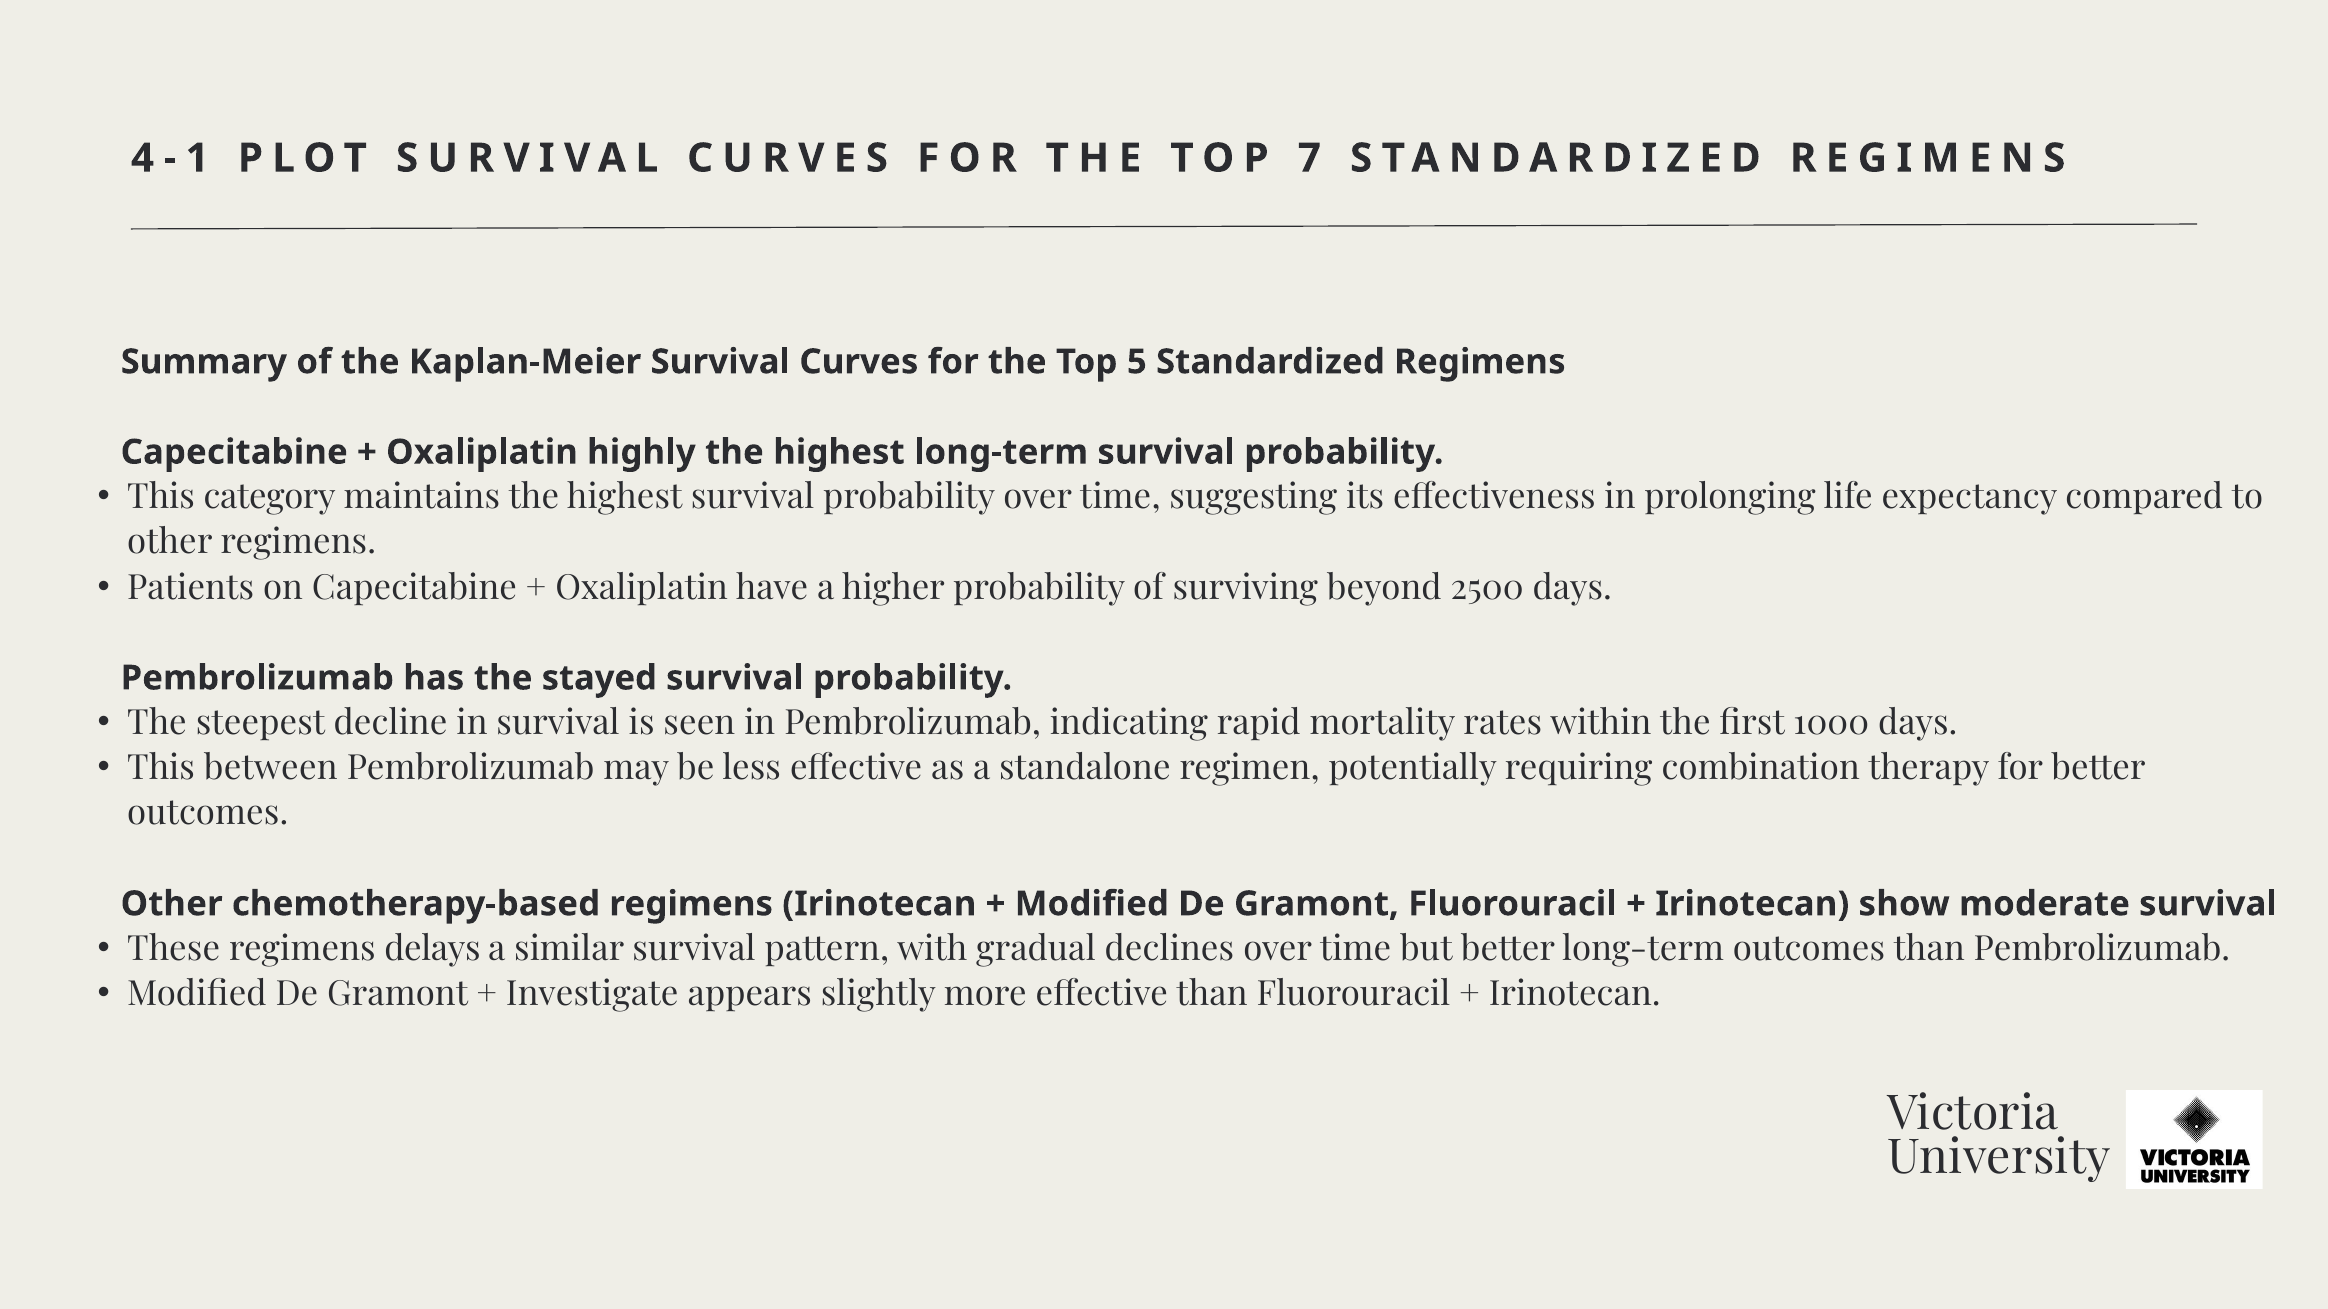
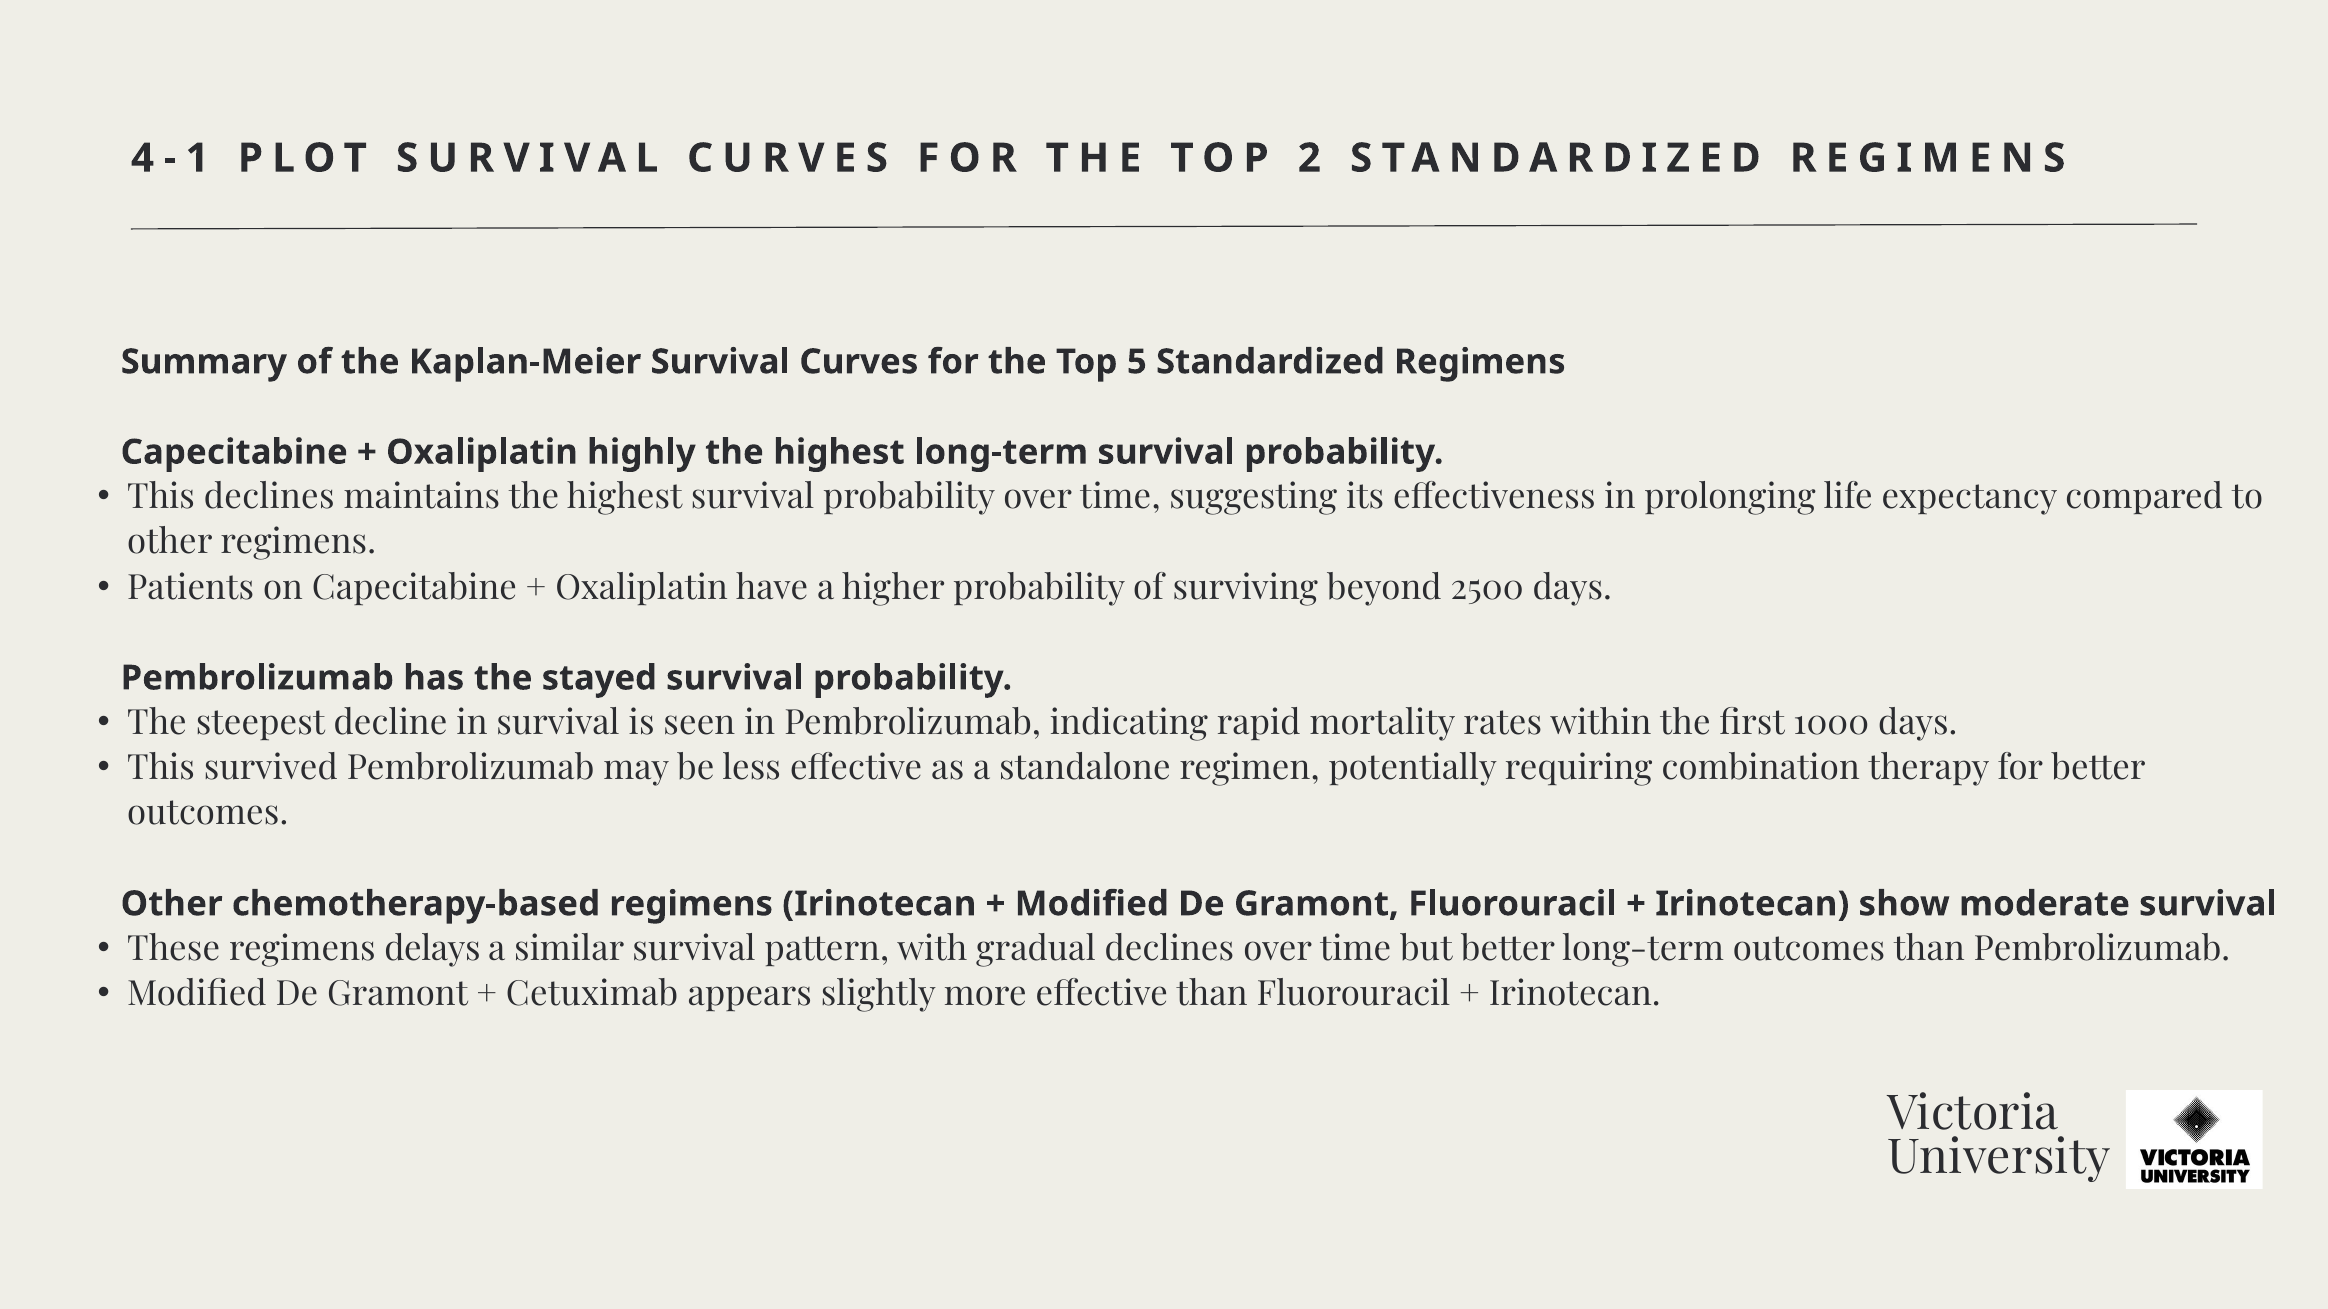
7: 7 -> 2 (1309, 158)
This category: category -> declines (269, 498)
between: between -> survived (271, 769)
Investigate: Investigate -> Cetuximab (592, 995)
